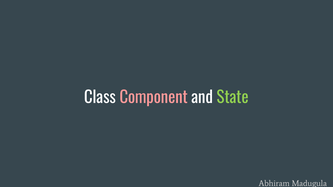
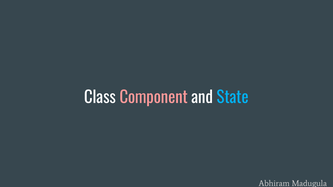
State colour: light green -> light blue (233, 98)
